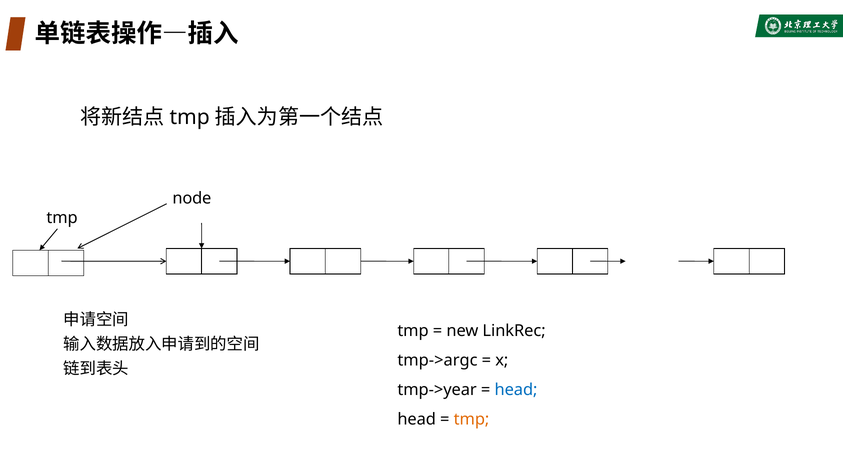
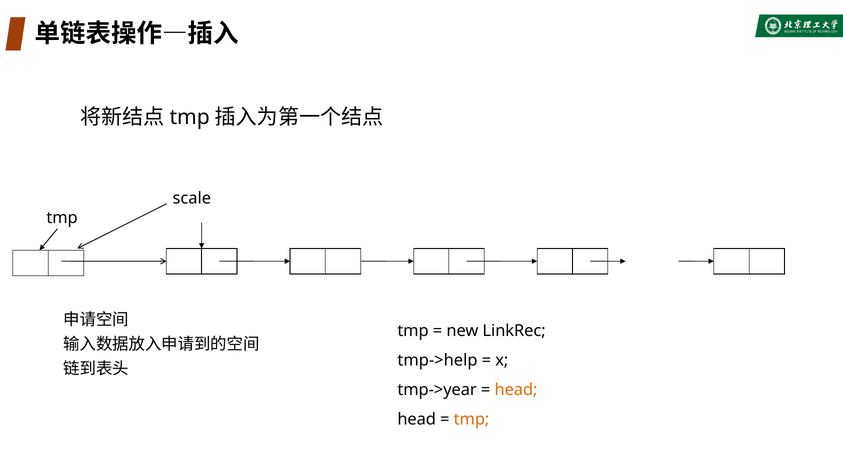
node: node -> scale (192, 199)
tmp->argc: tmp->argc -> tmp->help (437, 361)
head colour: blue -> orange (516, 390)
